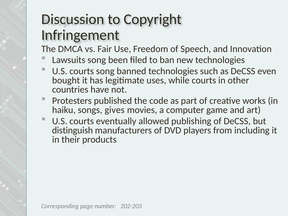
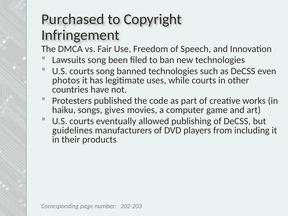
Discussion: Discussion -> Purchased (73, 19)
bought: bought -> photos (66, 80)
distinguish: distinguish -> guidelines (72, 130)
